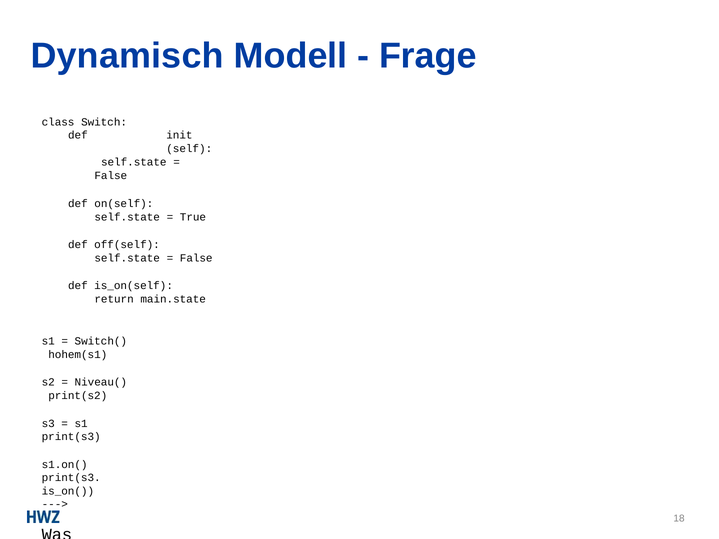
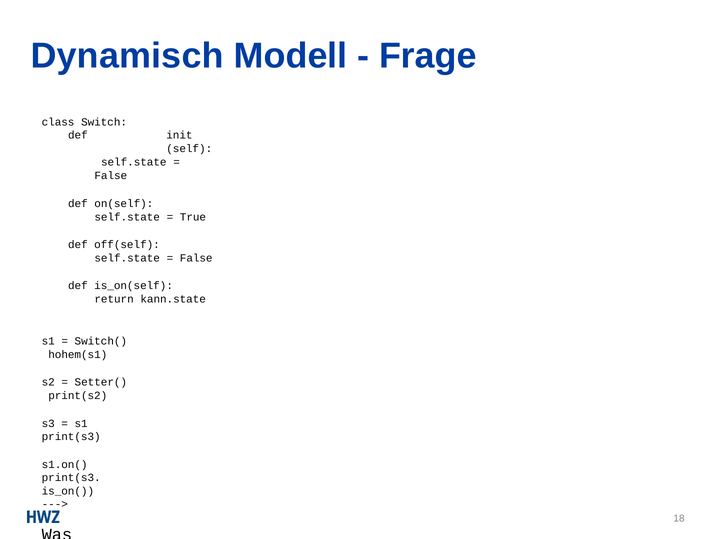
main.state: main.state -> kann.state (173, 299)
Niveau(: Niveau( -> Setter( (101, 382)
